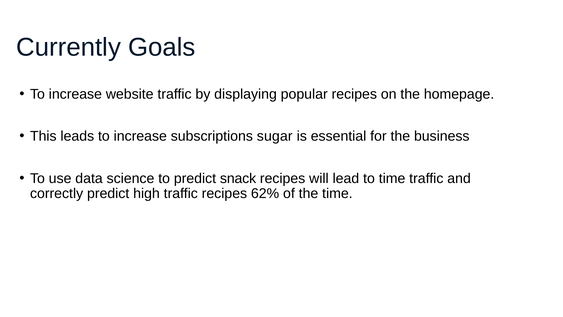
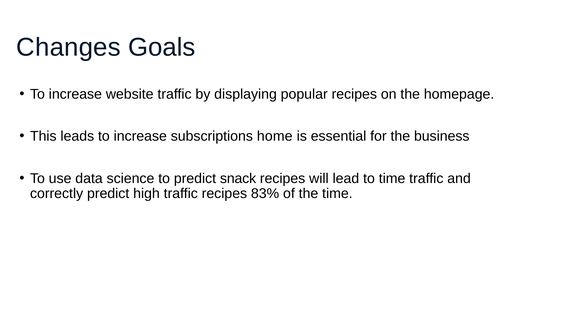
Currently: Currently -> Changes (69, 47)
sugar: sugar -> home (275, 136)
62%: 62% -> 83% (265, 193)
